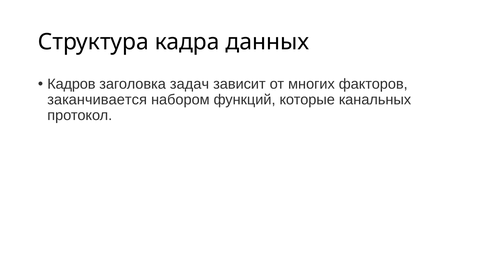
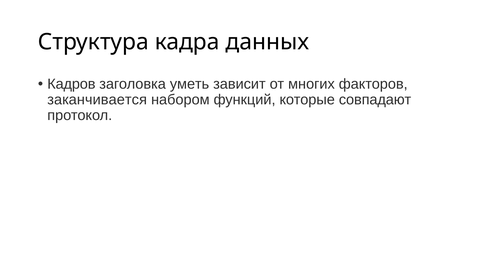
задач: задач -> уметь (190, 84)
канальных: канальных -> совпадают (375, 100)
